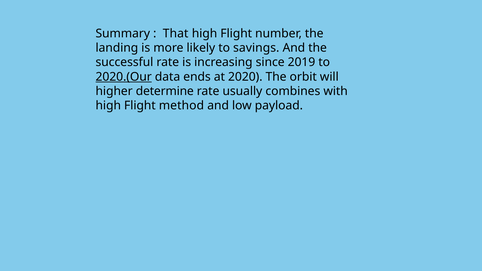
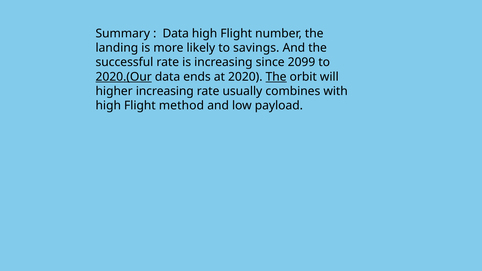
That: That -> Data (176, 33)
2019: 2019 -> 2099 (302, 62)
The underline: none -> present (276, 77)
higher determine: determine -> increasing (165, 91)
